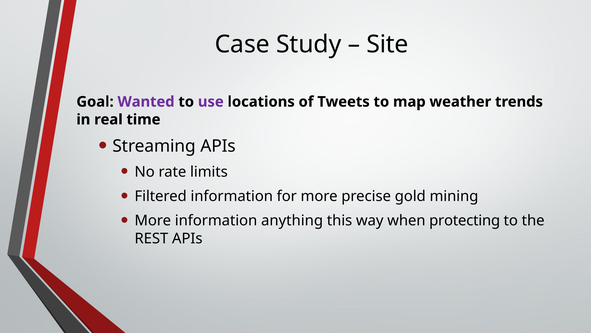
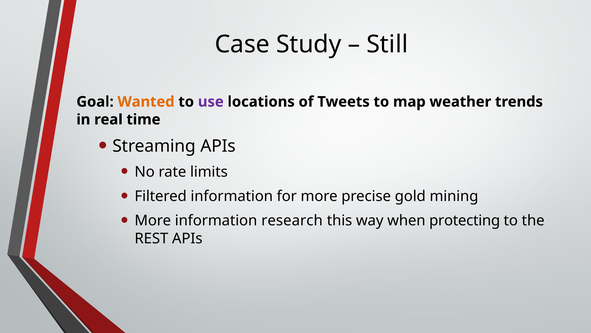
Site: Site -> Still (387, 44)
Wanted colour: purple -> orange (146, 102)
anything: anything -> research (292, 220)
